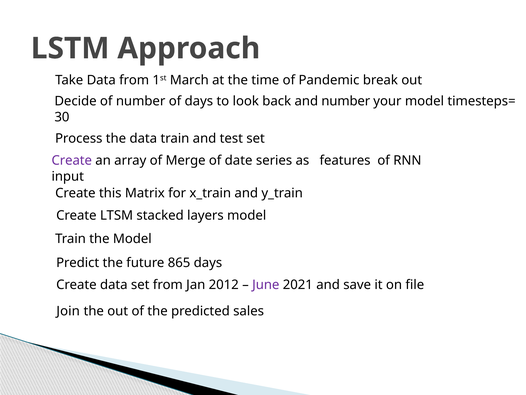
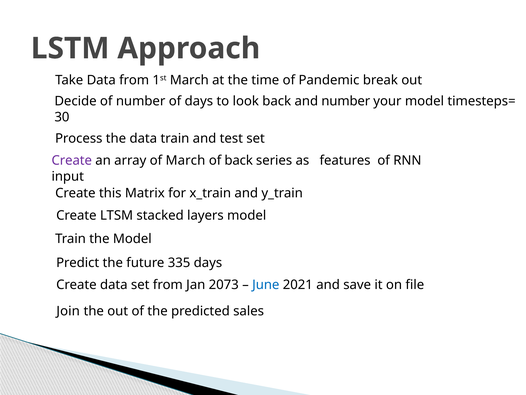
of Merge: Merge -> March (185, 160)
of date: date -> back (239, 160)
865: 865 -> 335 (179, 263)
2012: 2012 -> 2073 (224, 284)
June colour: purple -> blue (266, 284)
